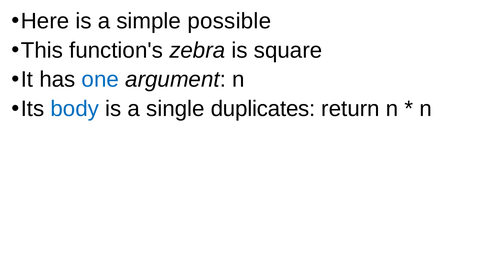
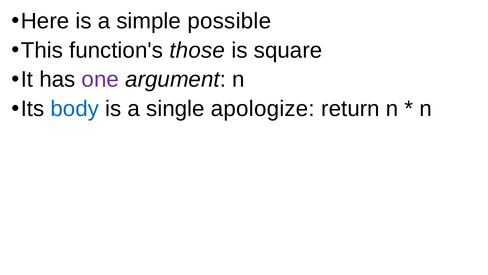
zebra: zebra -> those (197, 50)
one colour: blue -> purple (100, 79)
duplicates: duplicates -> apologize (263, 109)
